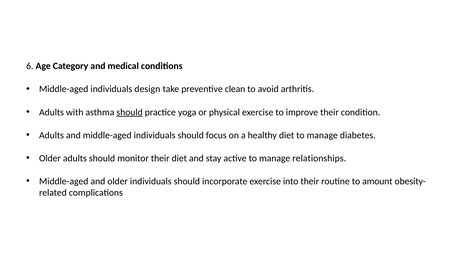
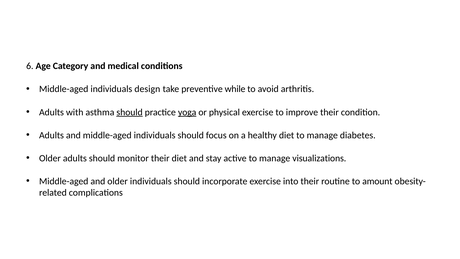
clean: clean -> while (235, 89)
yoga underline: none -> present (187, 112)
relationships: relationships -> visualizations (319, 158)
